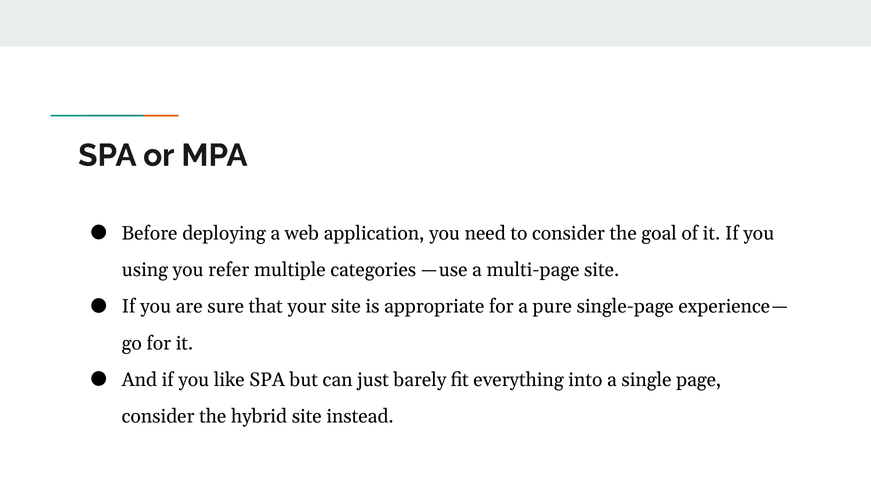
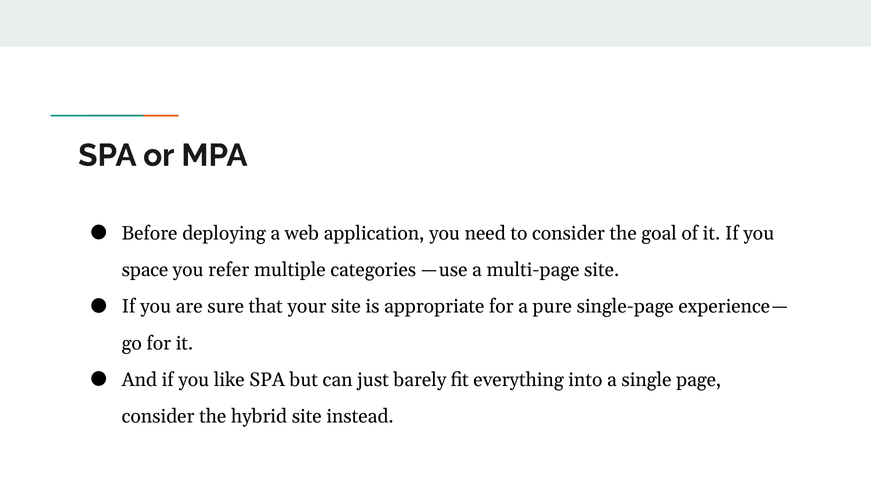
using: using -> space (145, 270)
